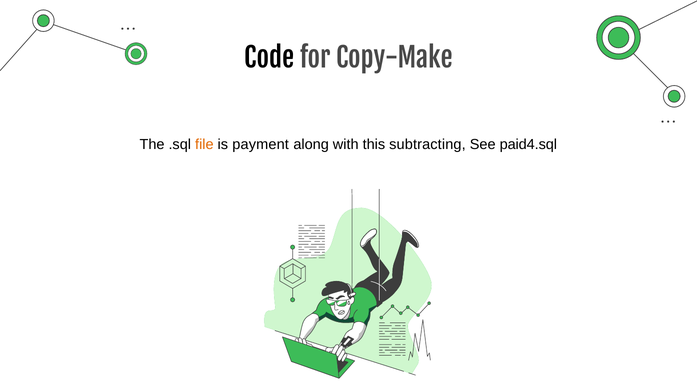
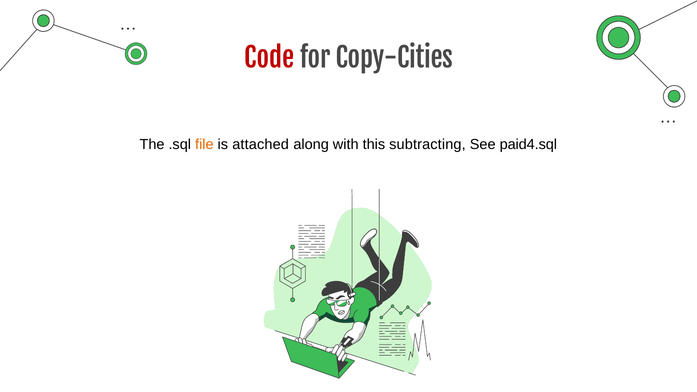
Code colour: black -> red (269, 59)
Copy-Make: Copy-Make -> Copy-Cities (395, 59)
payment: payment -> attached (261, 144)
